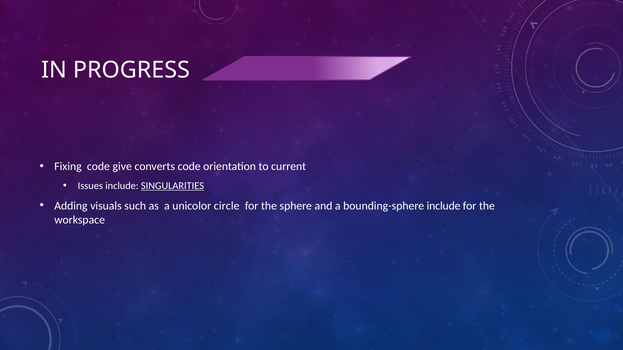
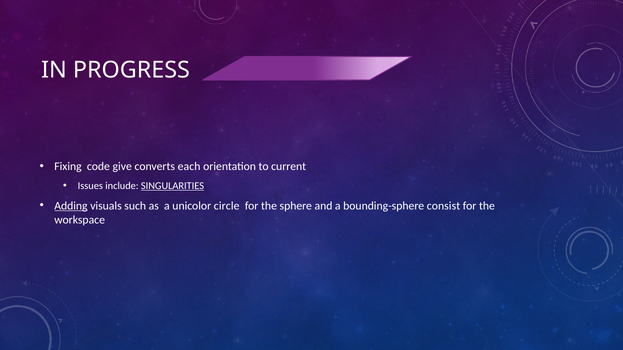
converts code: code -> each (189, 166)
Adding underline: none -> present (71, 206)
bounding-sphere include: include -> consist (443, 206)
